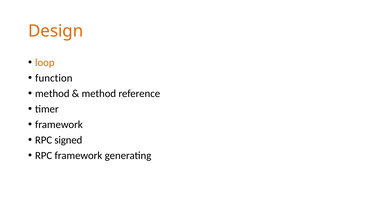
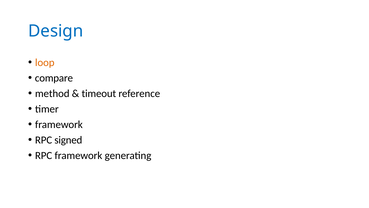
Design colour: orange -> blue (56, 31)
function: function -> compare (54, 78)
method: method -> timeout (99, 93)
